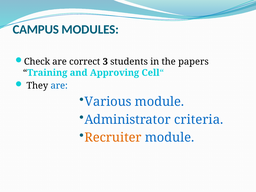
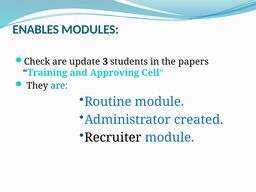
CAMPUS: CAMPUS -> ENABLES (36, 30)
correct: correct -> update (85, 62)
Various: Various -> Routine (108, 102)
criteria: criteria -> created (199, 120)
Recruiter colour: orange -> black (113, 138)
